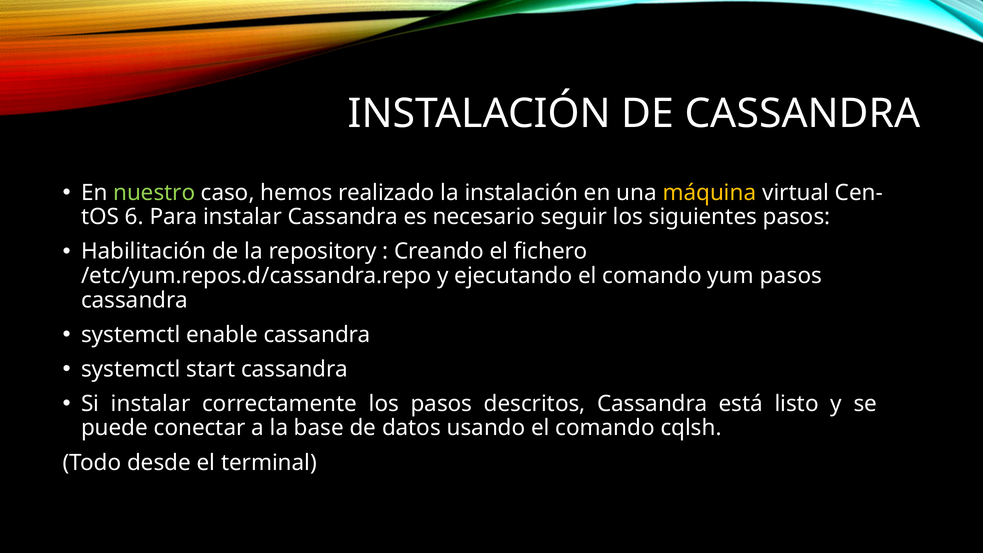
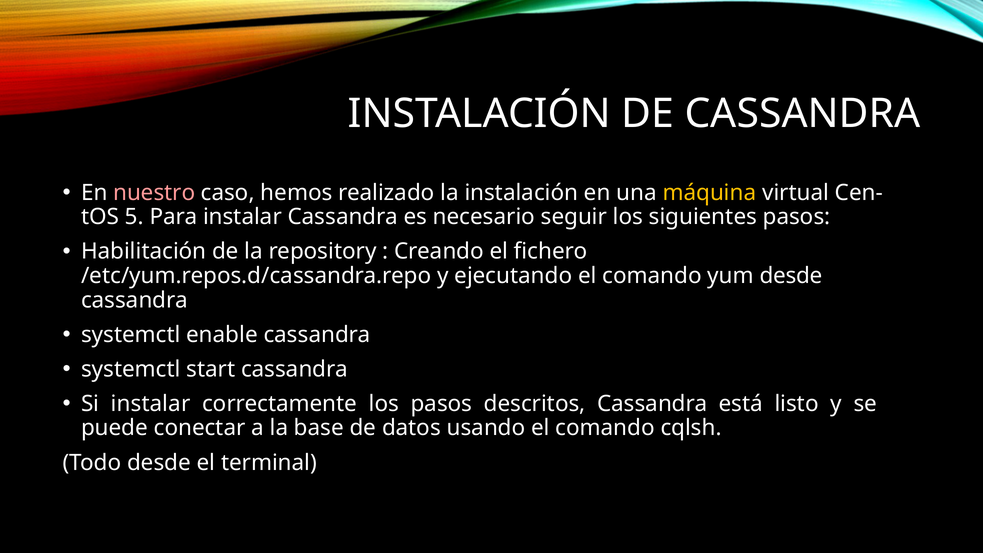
nuestro colour: light green -> pink (154, 193)
6: 6 -> 5 (134, 217)
yum pasos: pasos -> desde (791, 276)
